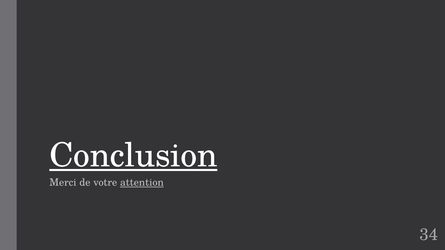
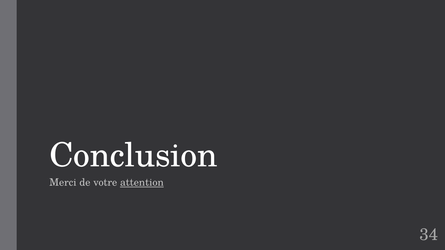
Conclusion underline: present -> none (133, 156)
